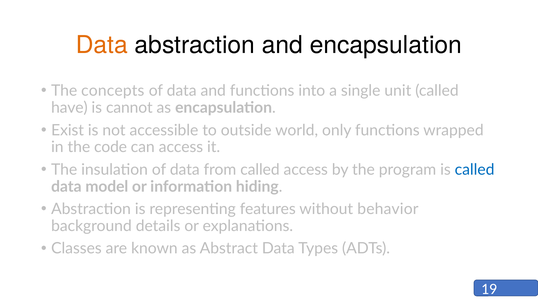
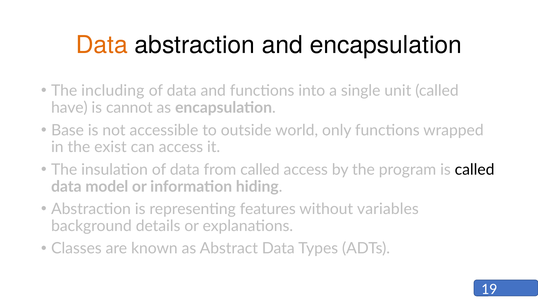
concepts: concepts -> including (113, 91)
Exist: Exist -> Base (68, 130)
code: code -> exist (110, 147)
called colour: blue -> black (475, 170)
behavior: behavior -> variables (388, 209)
